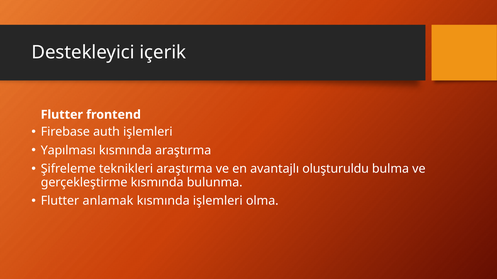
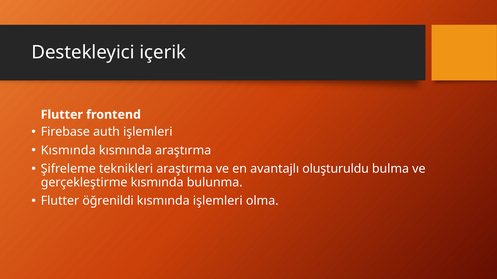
Yapılması: Yapılması -> Kısmında (68, 151)
anlamak: anlamak -> öğrenildi (108, 201)
